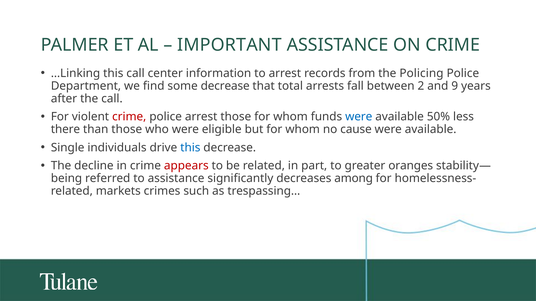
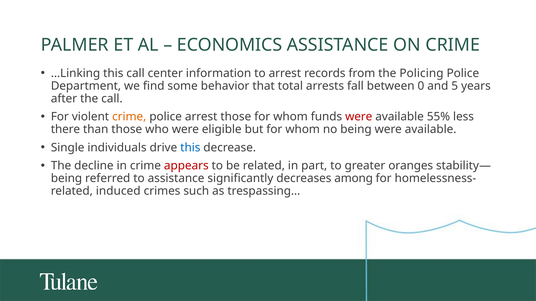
IMPORTANT: IMPORTANT -> ECONOMICS (230, 45)
some decrease: decrease -> behavior (225, 86)
2: 2 -> 0 (421, 86)
9: 9 -> 5 (455, 86)
crime colour: red -> orange (129, 117)
were colour: blue -> red (359, 117)
50%: 50% -> 55% (438, 117)
no cause: cause -> being (356, 130)
markets: markets -> induced (118, 191)
